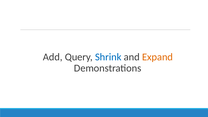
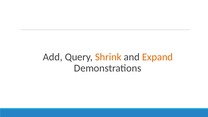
Shrink colour: blue -> orange (108, 57)
